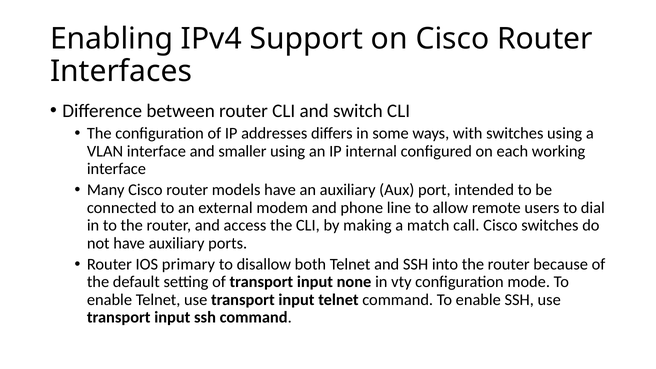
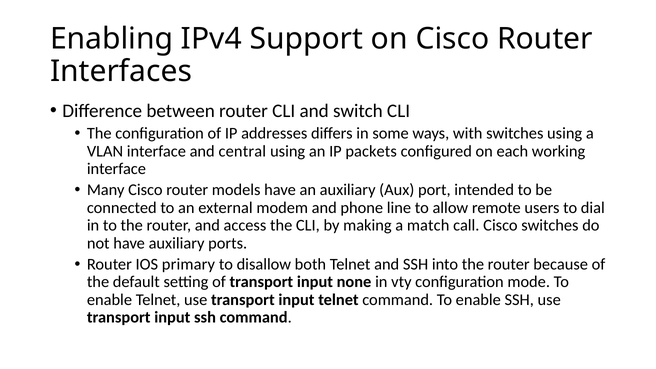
smaller: smaller -> central (242, 151)
internal: internal -> packets (371, 151)
